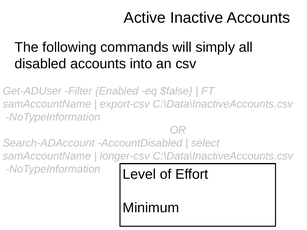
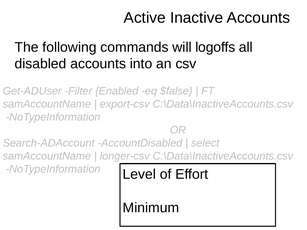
simply: simply -> logoffs (215, 47)
